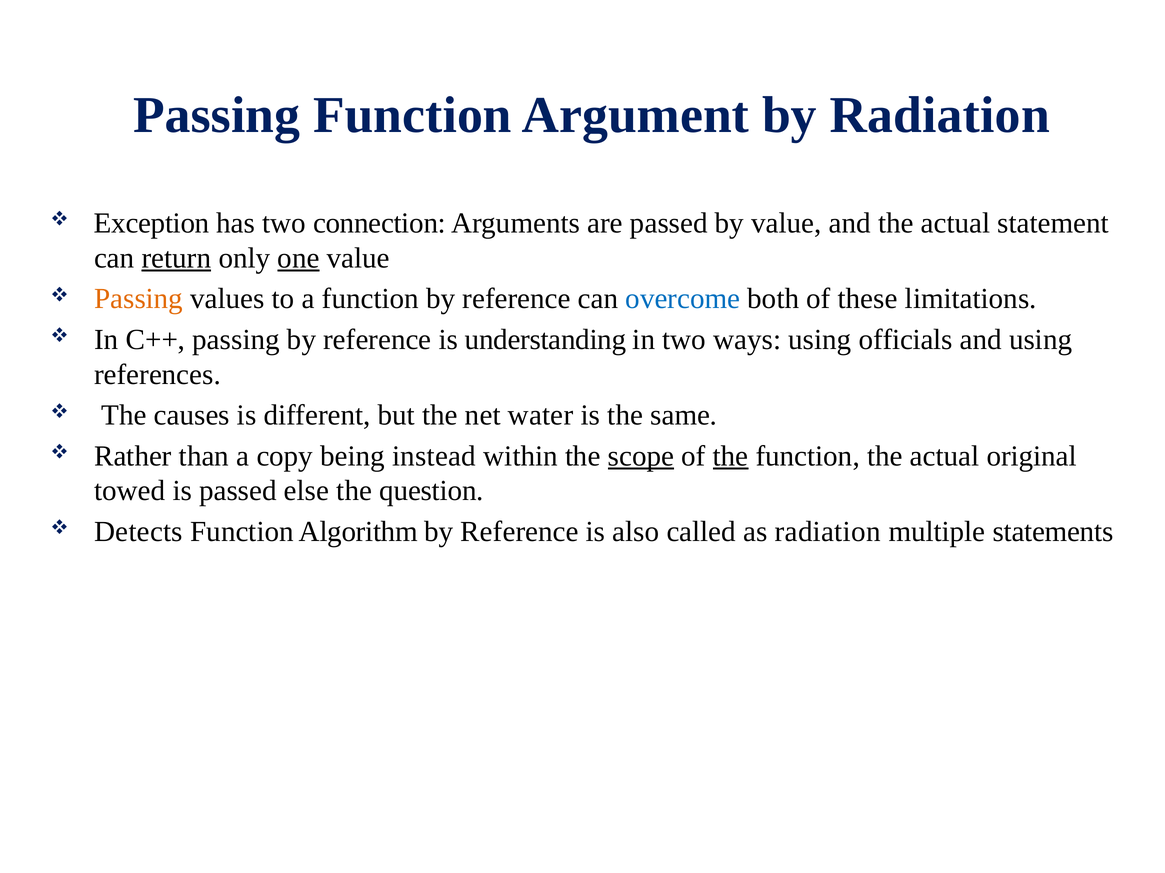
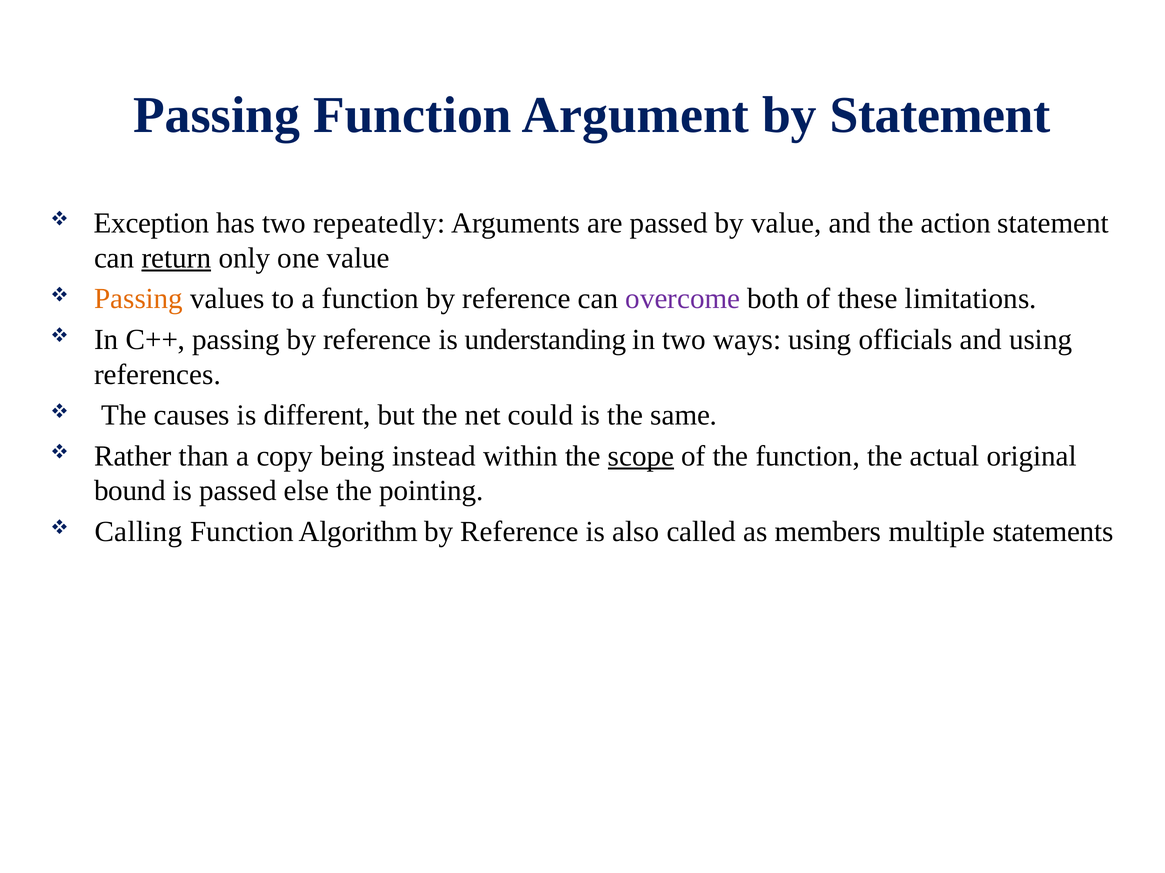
by Radiation: Radiation -> Statement (940, 115)
connection: connection -> repeatedly (379, 223)
and the actual: actual -> action (956, 223)
one underline: present -> none (298, 258)
overcome colour: blue -> purple (683, 299)
water: water -> could (541, 416)
the underline: present -> none (731, 456)
towed: towed -> bound (130, 491)
question: question -> pointing (431, 491)
Detects: Detects -> Calling (138, 532)
as radiation: radiation -> members (828, 532)
